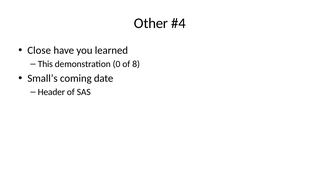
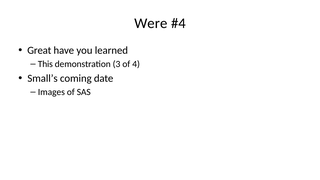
Other: Other -> Were (151, 23)
Close: Close -> Great (39, 50)
0: 0 -> 3 (117, 64)
8: 8 -> 4 (136, 64)
Header: Header -> Images (51, 92)
